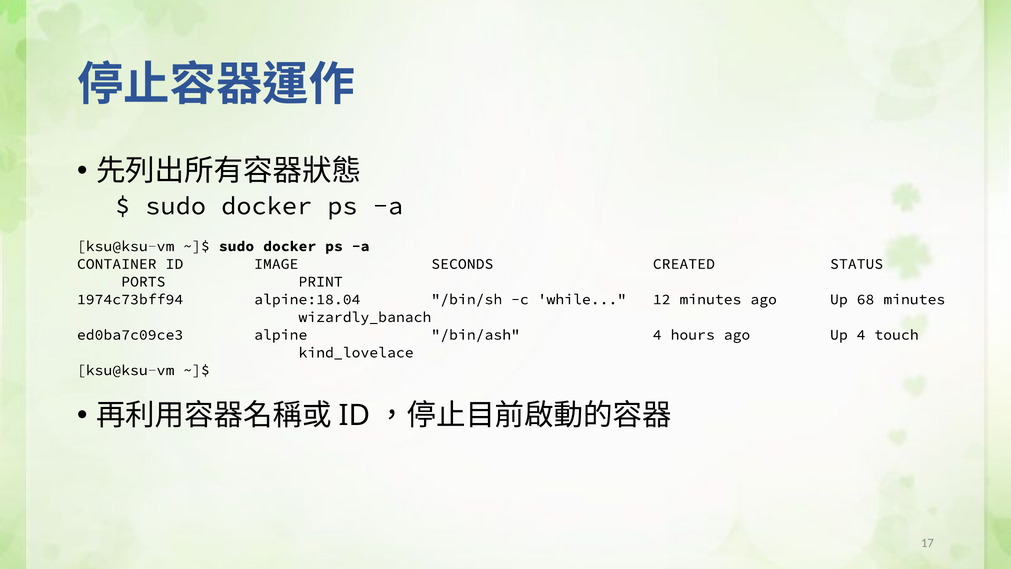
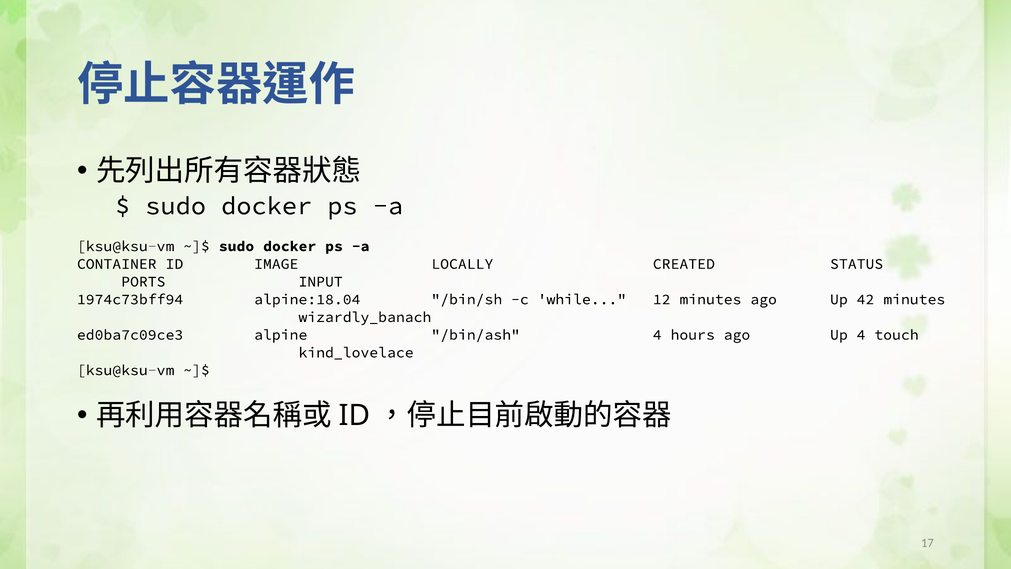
SECONDS: SECONDS -> LOCALLY (462, 264)
PRINT: PRINT -> INPUT (321, 282)
68: 68 -> 42 (866, 299)
